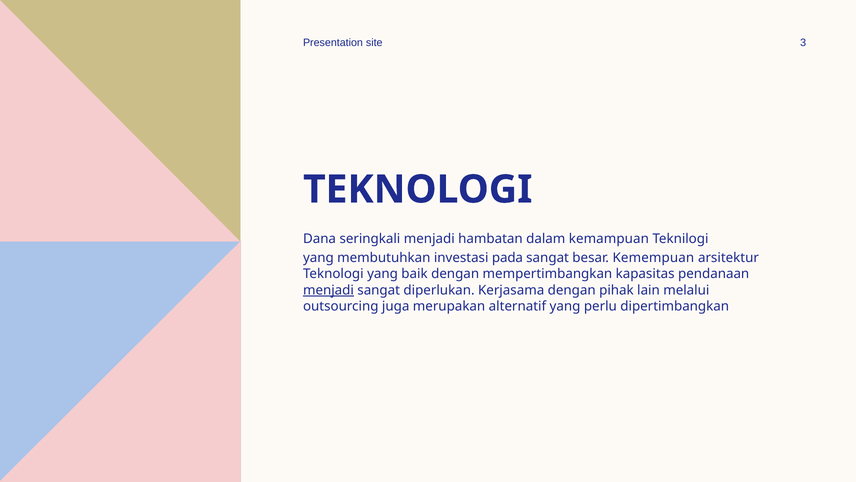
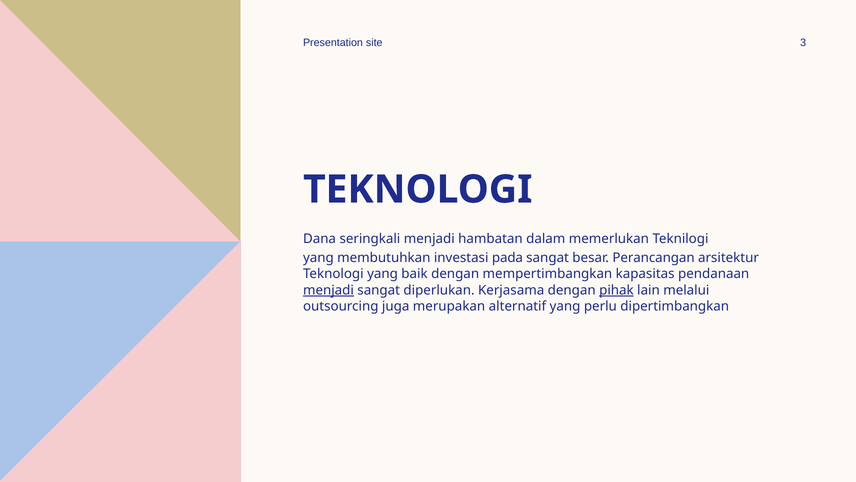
kemampuan: kemampuan -> memerlukan (609, 238)
Kemempuan: Kemempuan -> Perancangan (654, 258)
pihak underline: none -> present (616, 290)
